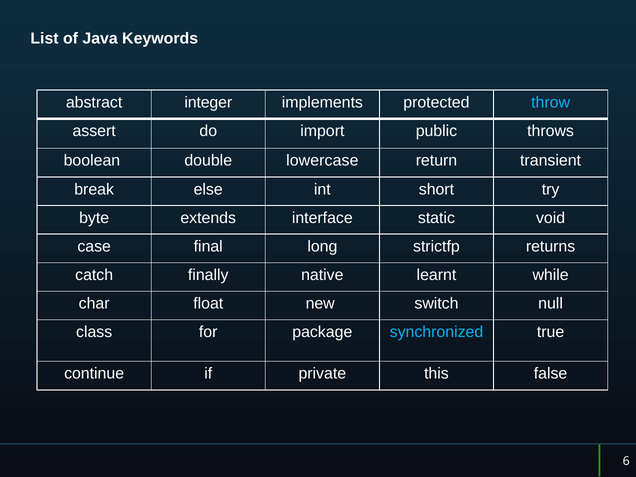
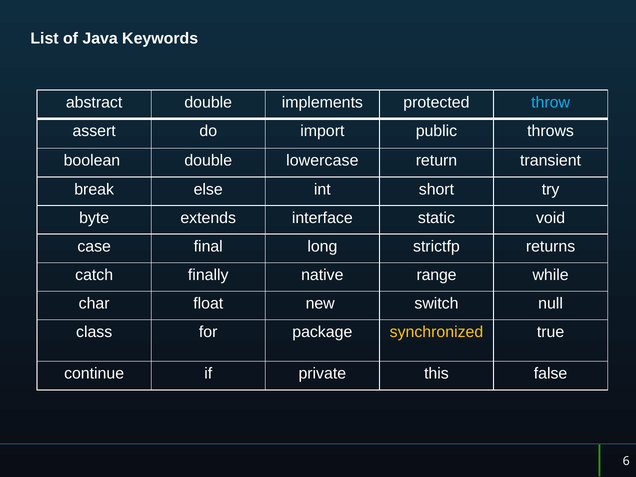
abstract integer: integer -> double (208, 102)
learnt: learnt -> range (437, 275)
synchronized colour: light blue -> yellow (436, 332)
